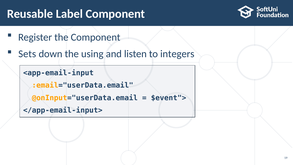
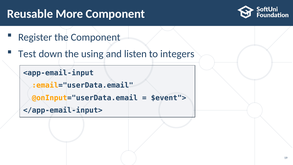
Label: Label -> More (69, 14)
Sets: Sets -> Test (27, 54)
